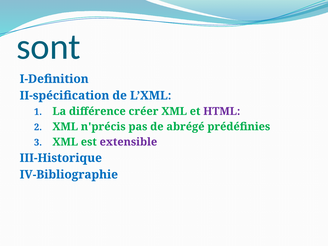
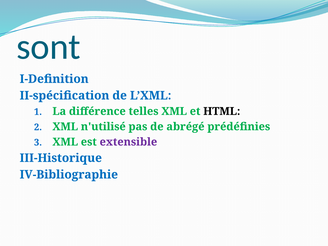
créer: créer -> telles (144, 111)
HTML colour: purple -> black (222, 111)
n'précis: n'précis -> n'utilisé (103, 127)
